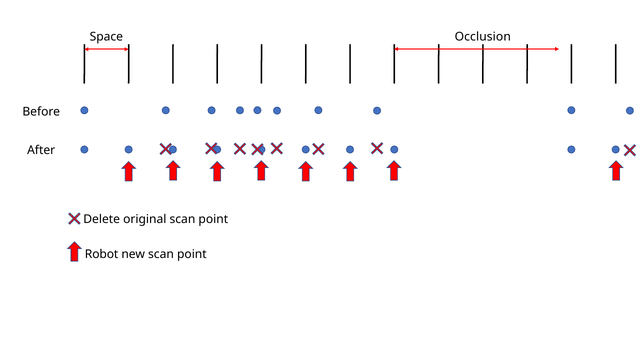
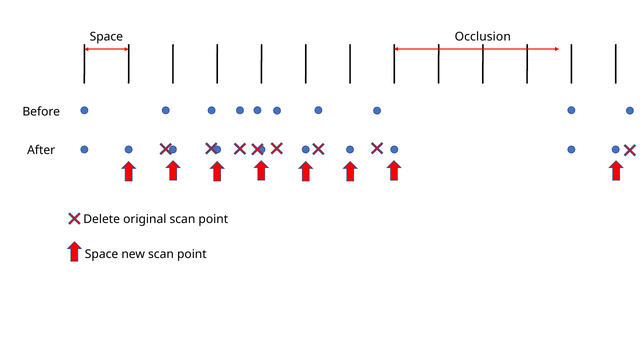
Robot: Robot -> Space (102, 254)
